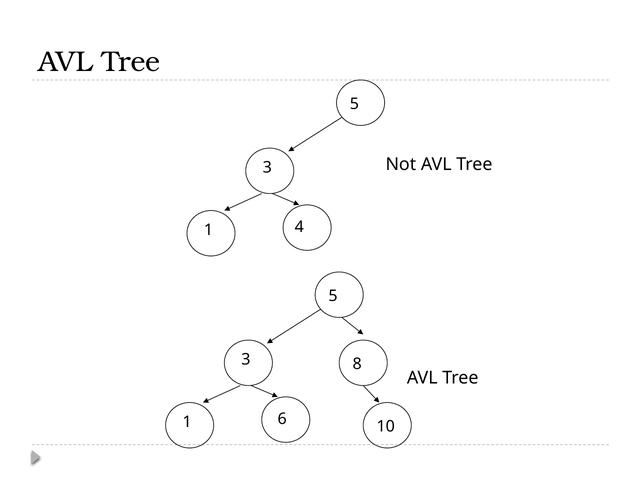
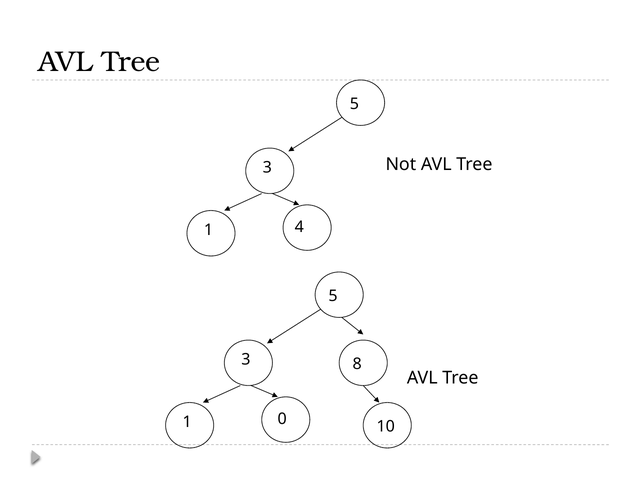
6: 6 -> 0 (282, 420)
